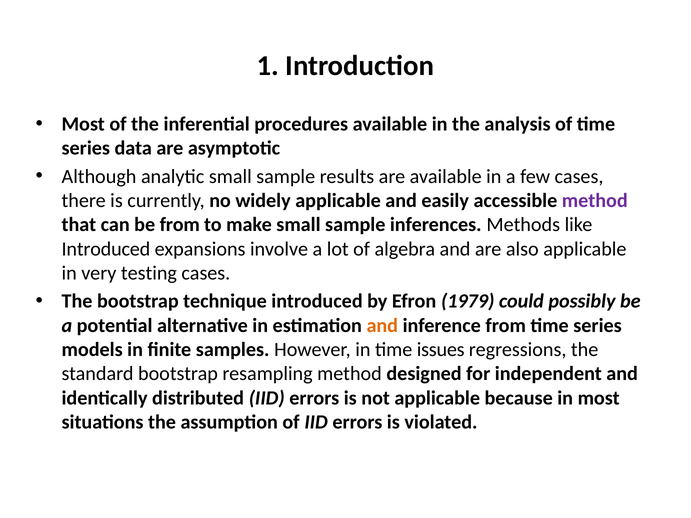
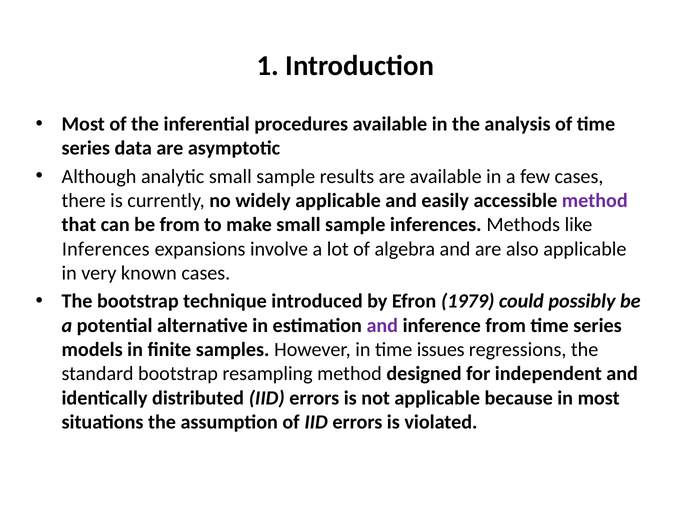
Introduced: Introduced -> Inferences (106, 249)
testing: testing -> known (149, 273)
and colour: orange -> purple (382, 326)
